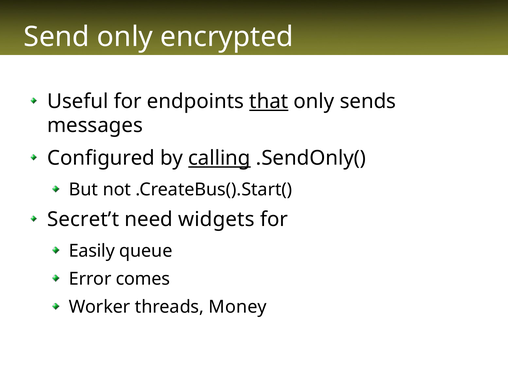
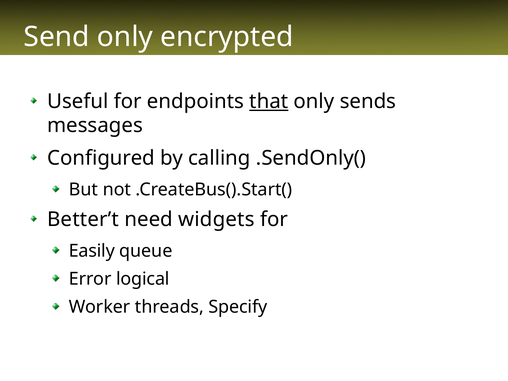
calling underline: present -> none (219, 158)
Secret’t: Secret’t -> Better’t (83, 219)
comes: comes -> logical (143, 279)
Money: Money -> Specify (238, 307)
